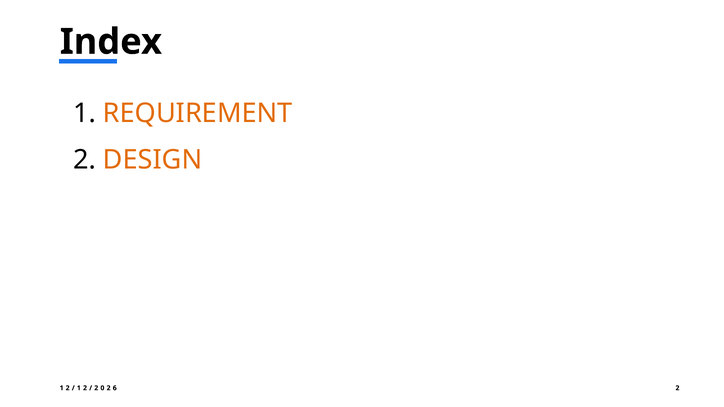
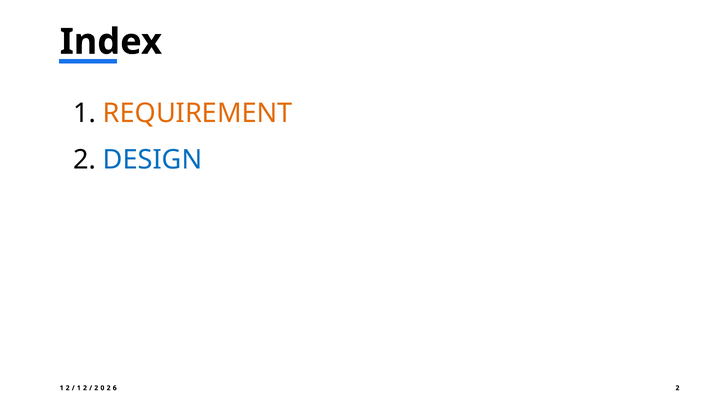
DESIGN colour: orange -> blue (153, 160)
